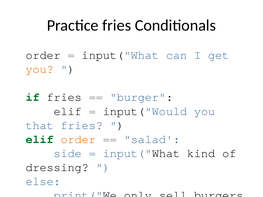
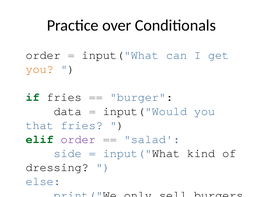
Practice fries: fries -> over (117, 25)
elif: elif -> data (68, 111)
order colour: orange -> purple (78, 139)
